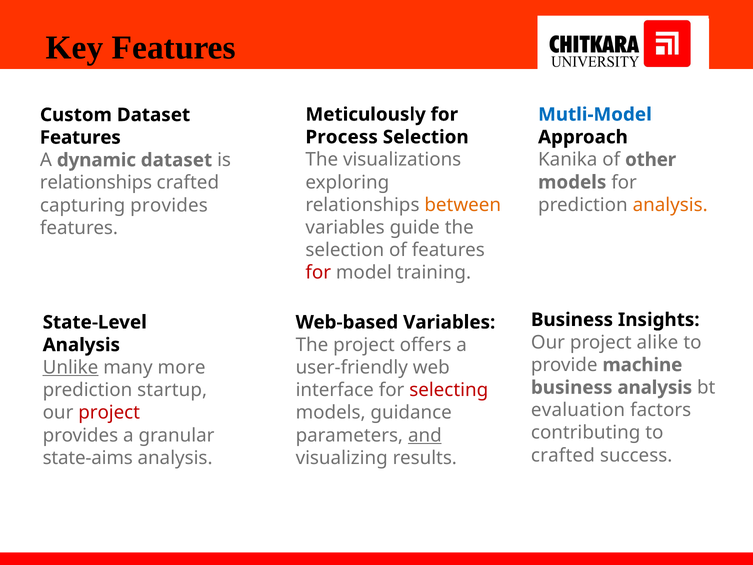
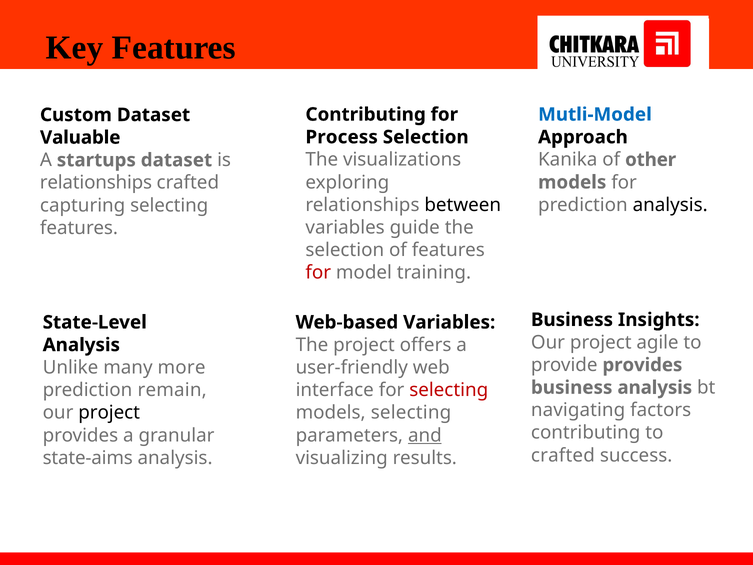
Meticulously: Meticulously -> Contributing (366, 114)
Features: Features -> Valuable (80, 137)
dynamic: dynamic -> startups (96, 160)
between colour: orange -> black (463, 205)
analysis colour: orange -> black (670, 205)
capturing provides: provides -> selecting (169, 205)
alike: alike -> agile (658, 342)
provide machine: machine -> provides (642, 365)
Unlike underline: present -> none (71, 367)
startup: startup -> remain (172, 390)
evaluation: evaluation -> navigating (578, 410)
project colour: red -> black (109, 413)
models guidance: guidance -> selecting (411, 413)
